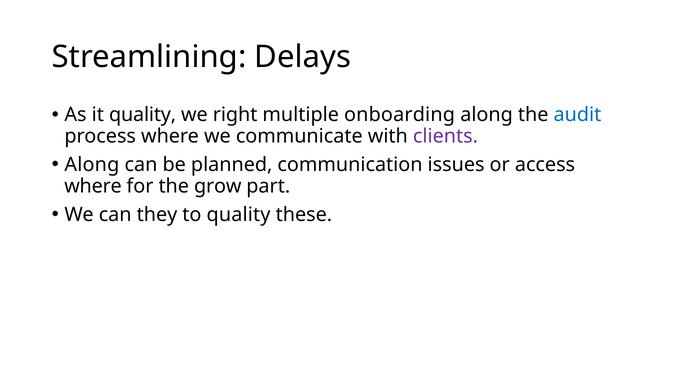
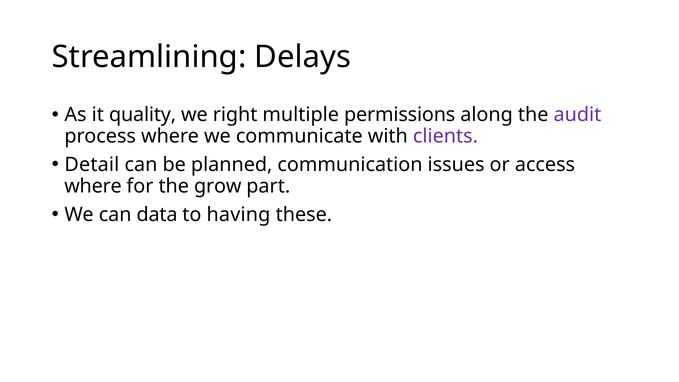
onboarding: onboarding -> permissions (400, 115)
audit colour: blue -> purple (577, 115)
Along: Along -> Detail (92, 165)
they: they -> data (157, 215)
to quality: quality -> having (238, 215)
